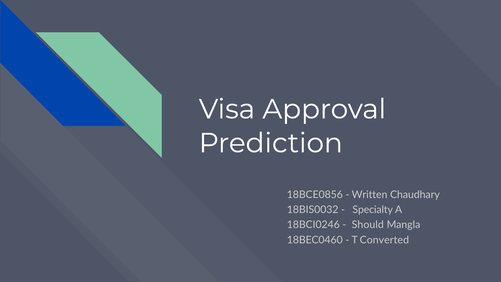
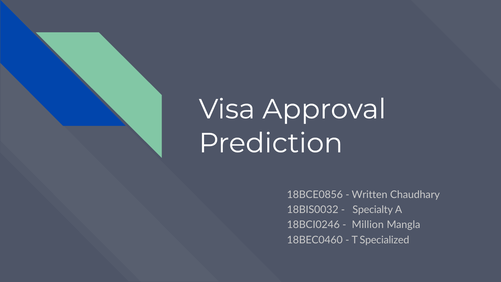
Should: Should -> Million (368, 225)
Converted: Converted -> Specialized (384, 240)
